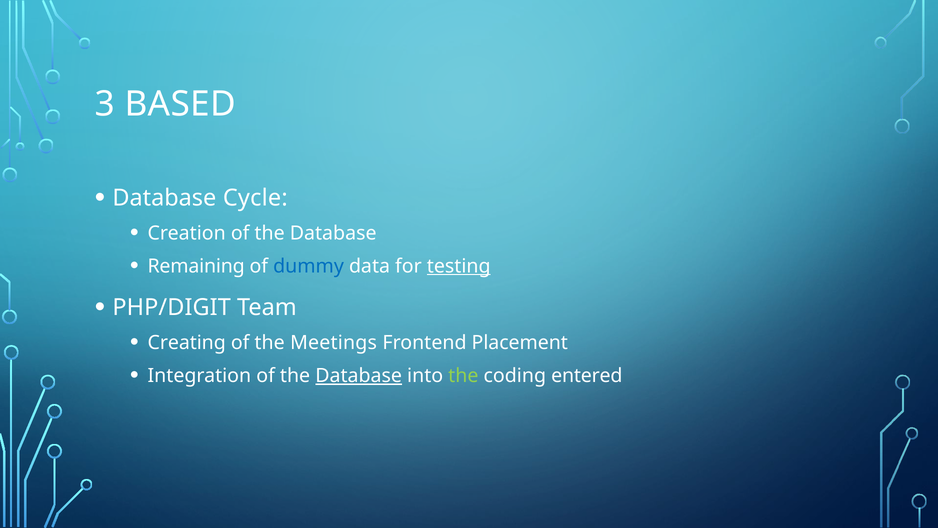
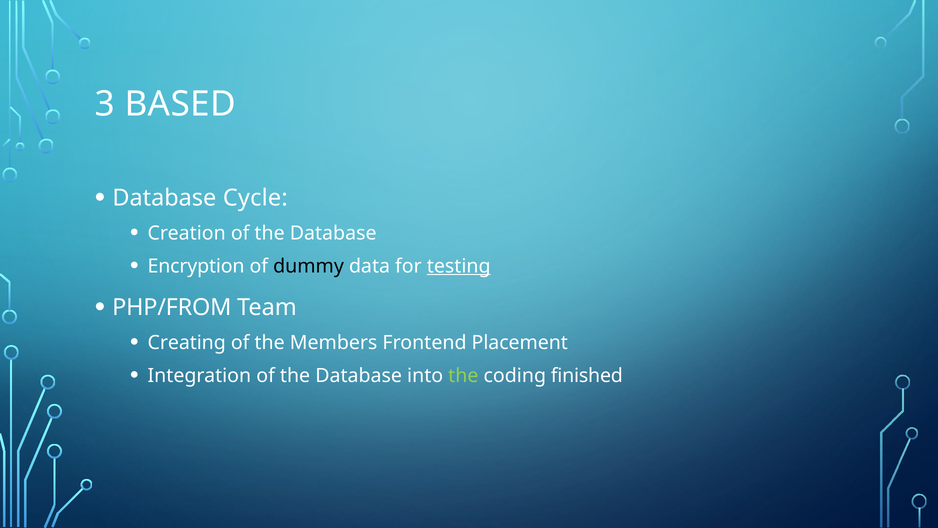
Remaining: Remaining -> Encryption (196, 266)
dummy colour: blue -> black (309, 266)
PHP/DIGIT: PHP/DIGIT -> PHP/FROM (172, 308)
Meetings: Meetings -> Members (334, 343)
Database underline: present -> none (359, 376)
entered: entered -> finished (587, 376)
